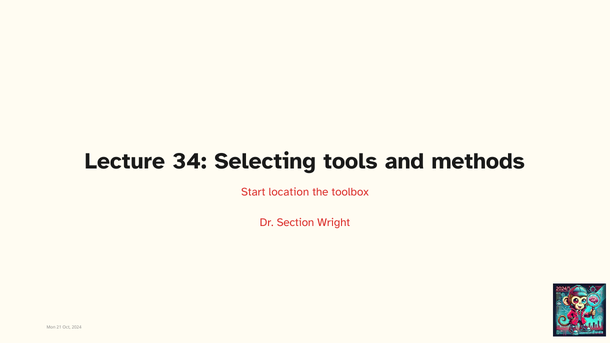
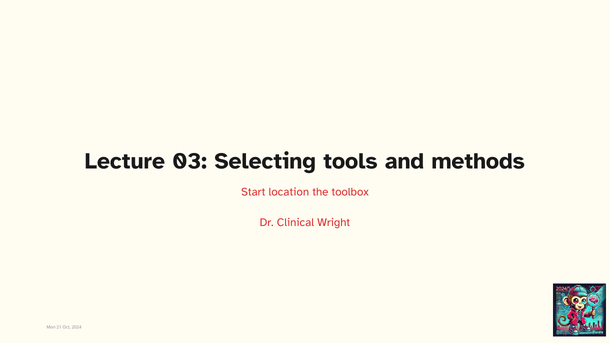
34: 34 -> 03 (190, 161)
Section: Section -> Clinical (295, 223)
